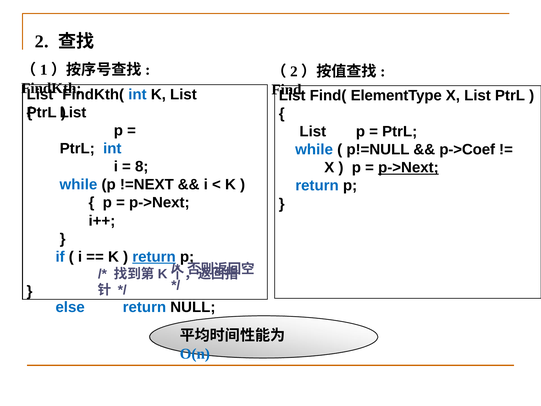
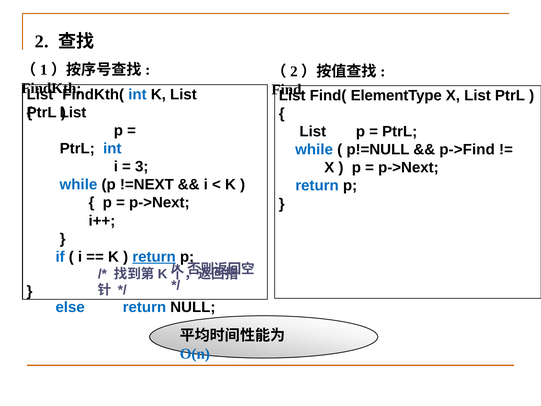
p->Coef: p->Coef -> p->Find (467, 149)
8: 8 -> 3 (142, 166)
p->Next underline: present -> none (408, 167)
